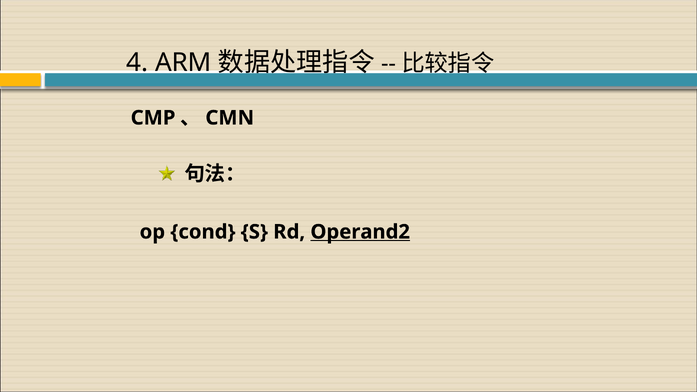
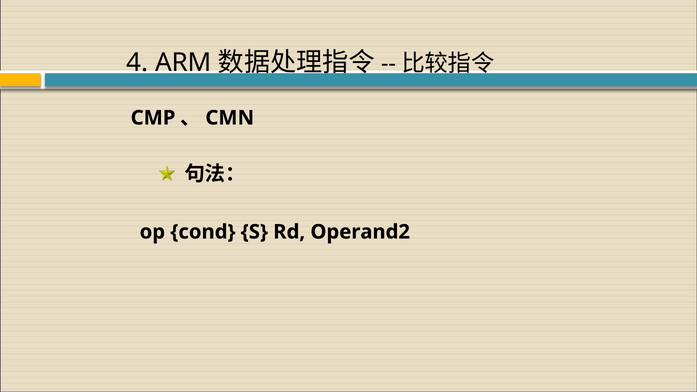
Operand2 underline: present -> none (360, 232)
